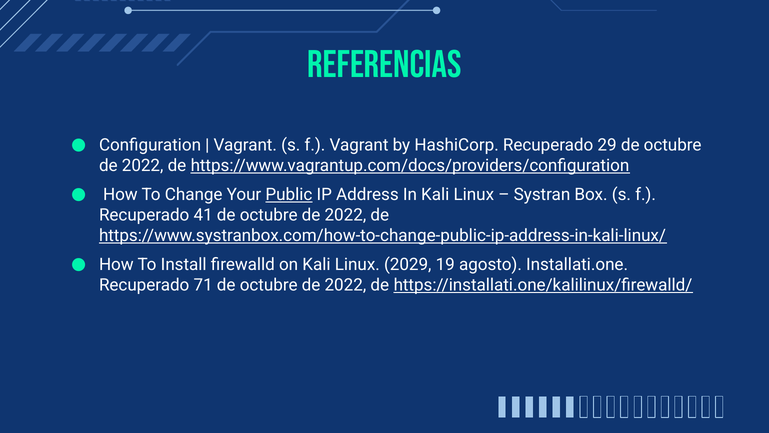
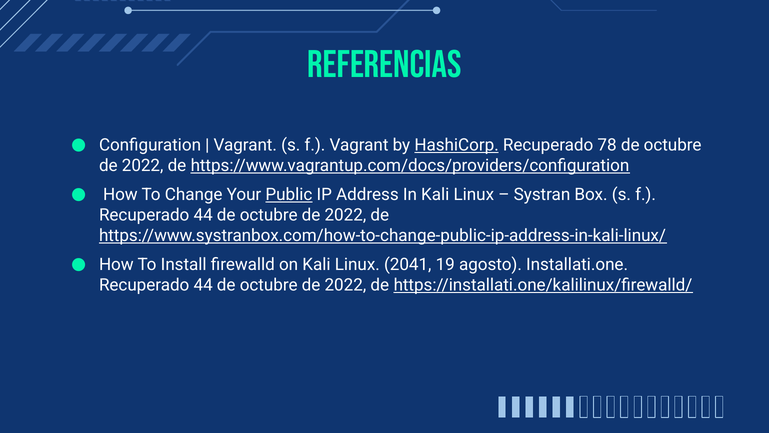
HashiCorp underline: none -> present (457, 145)
29: 29 -> 78 (607, 145)
41: 41 -> 44 (203, 215)
2029: 2029 -> 2041 (408, 265)
71: 71 -> 44 (203, 285)
